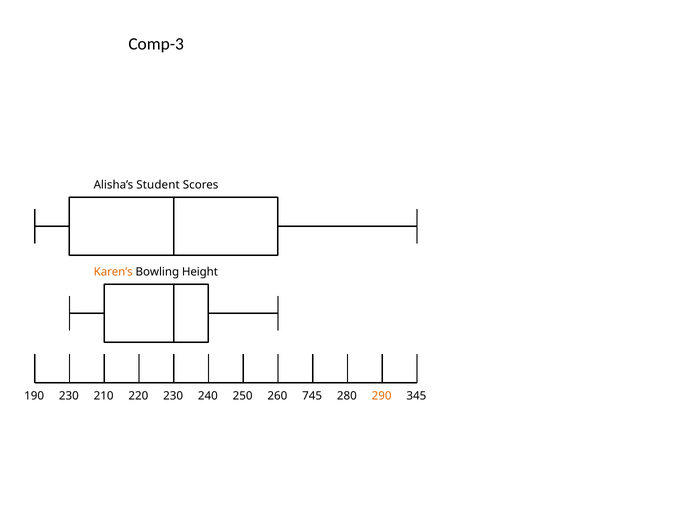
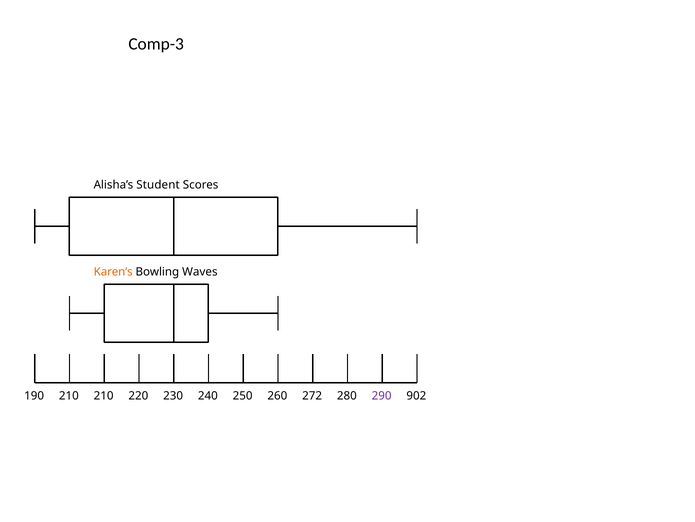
Height: Height -> Waves (200, 272)
190 230: 230 -> 210 (69, 396)
745: 745 -> 272 (312, 396)
290 colour: orange -> purple (382, 396)
345: 345 -> 902 (416, 396)
